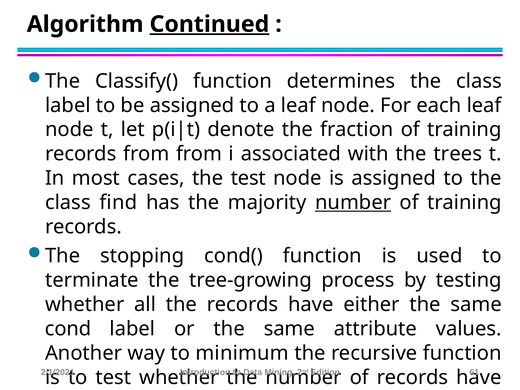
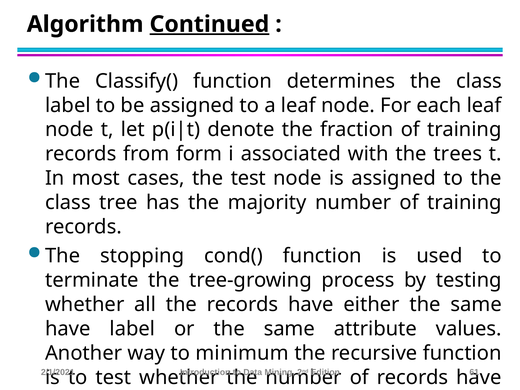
from from: from -> form (199, 154)
find: find -> tree (118, 202)
number underline: present -> none (353, 202)
cond: cond -> have (68, 329)
